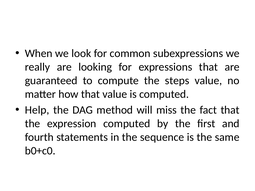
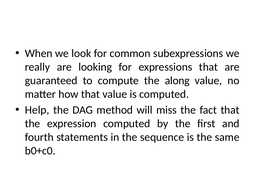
steps: steps -> along (177, 81)
